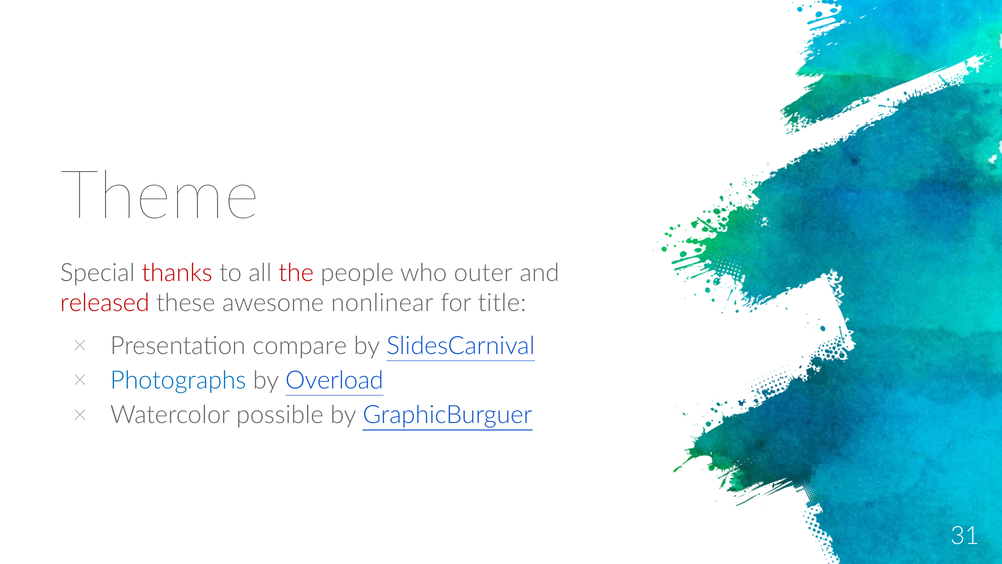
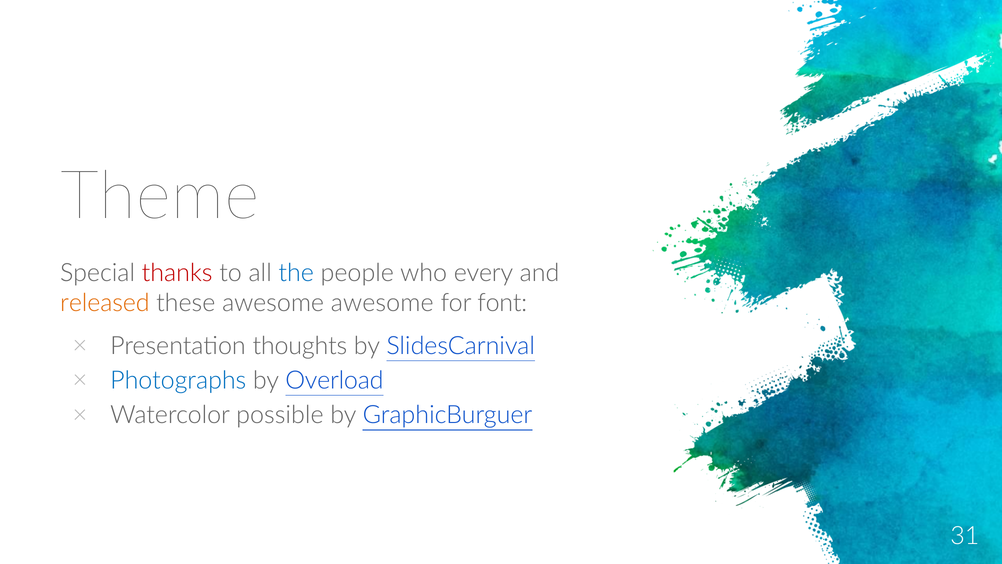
the colour: red -> blue (296, 273)
outer: outer -> every (483, 273)
released colour: red -> orange (105, 303)
awesome nonlinear: nonlinear -> awesome (382, 303)
title: title -> font (502, 303)
compare: compare -> thoughts (300, 346)
